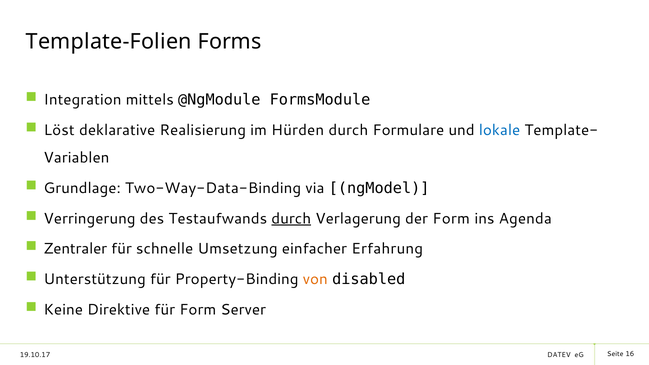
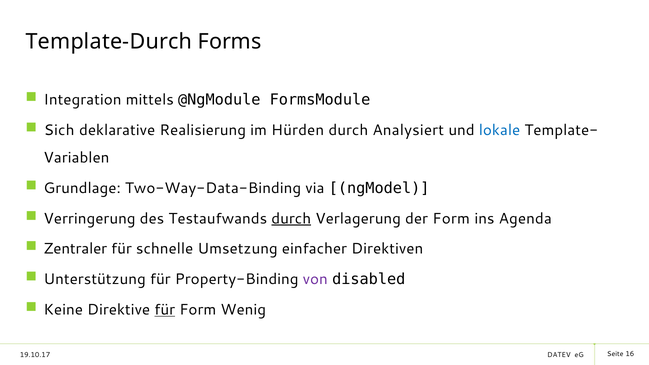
Template-Folien: Template-Folien -> Template-Durch (109, 42)
Löst: Löst -> Sich (59, 130)
Formulare: Formulare -> Analysiert (408, 130)
Erfahrung: Erfahrung -> Direktiven (387, 249)
von colour: orange -> purple (315, 279)
für underline: none -> present (165, 310)
Server: Server -> Wenig (243, 310)
